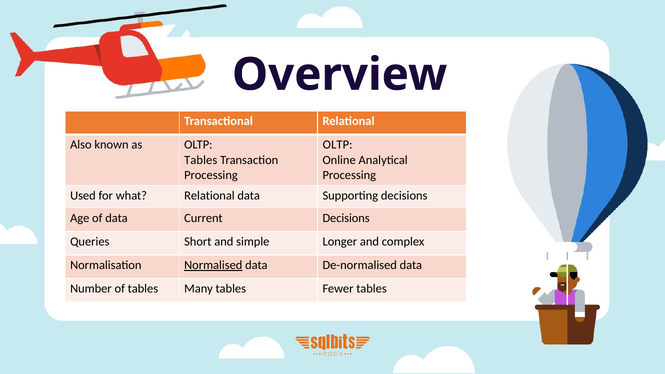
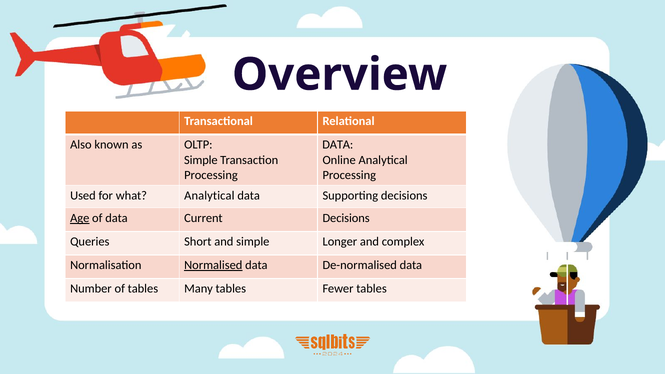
OLTP: OLTP -> DATA (338, 145)
Tables: Tables -> Simple (201, 160)
what Relational: Relational -> Analytical (209, 196)
Age underline: none -> present (80, 218)
